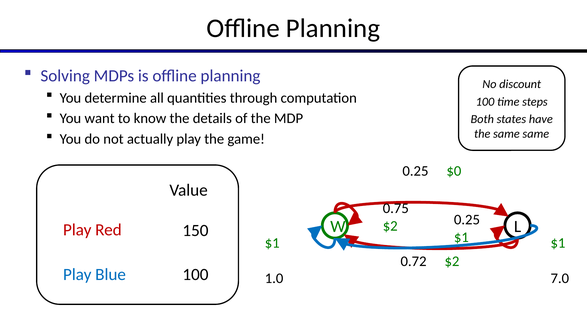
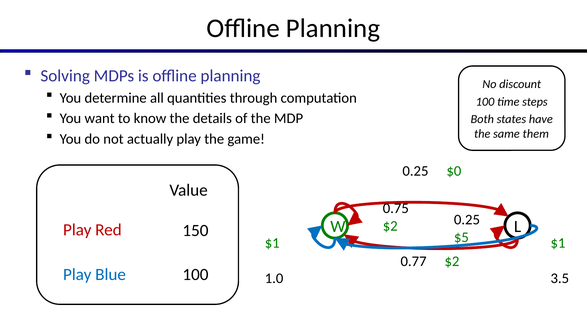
same same: same -> them (536, 134)
$1: $1 -> $5 (461, 237)
0.72: 0.72 -> 0.77 (414, 261)
7.0: 7.0 -> 3.5 (560, 278)
